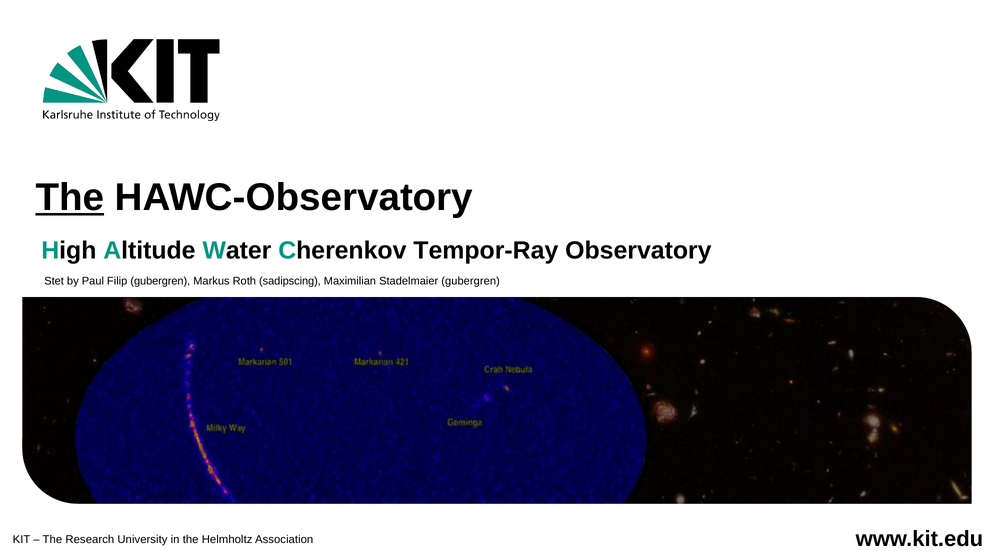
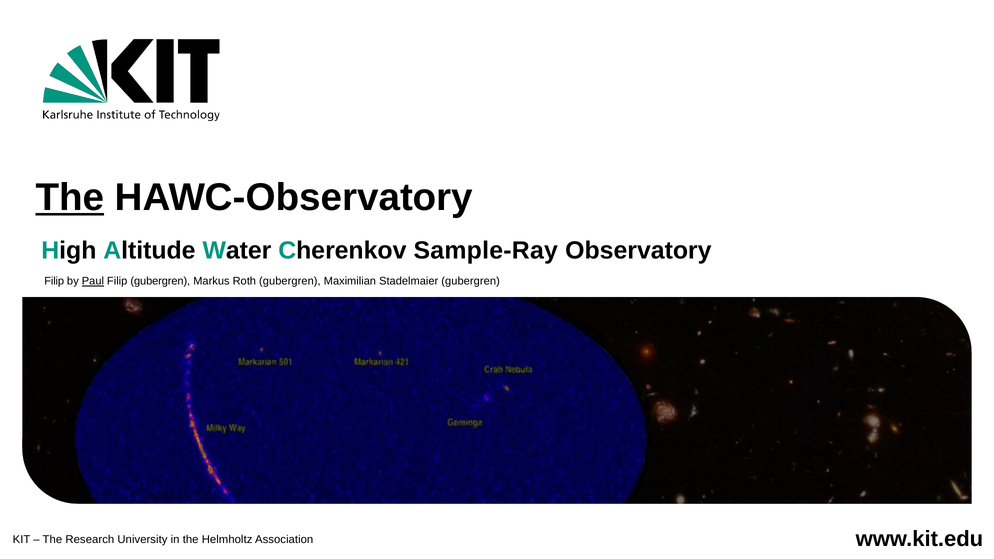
Tempor-Ray: Tempor-Ray -> Sample-Ray (486, 251)
Stet: Stet -> Filip (54, 281)
Paul underline: none -> present (93, 281)
Roth sadipscing: sadipscing -> gubergren (290, 281)
